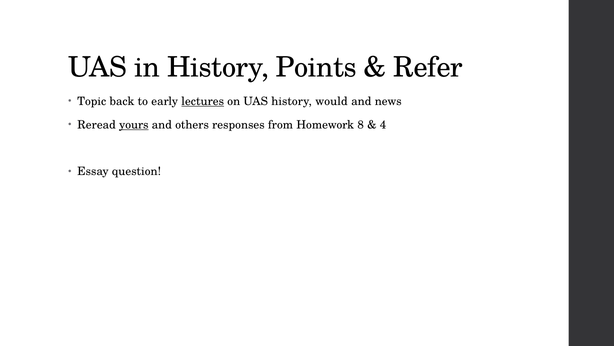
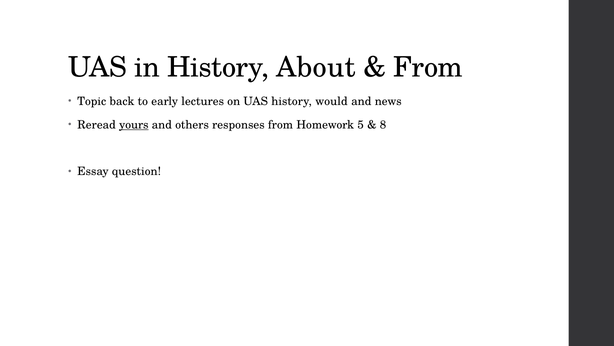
Points: Points -> About (316, 67)
Refer: Refer -> From (428, 67)
lectures underline: present -> none (203, 101)
8: 8 -> 5 (361, 124)
4: 4 -> 8 (383, 124)
